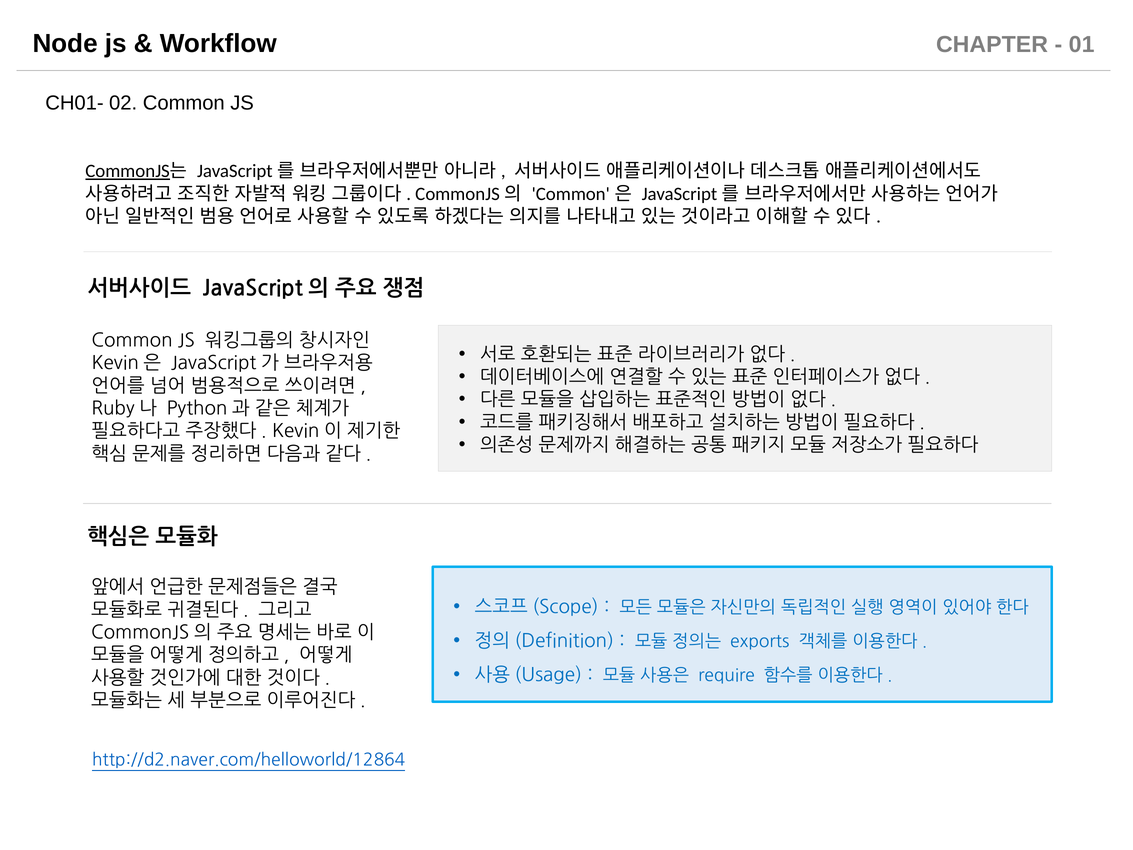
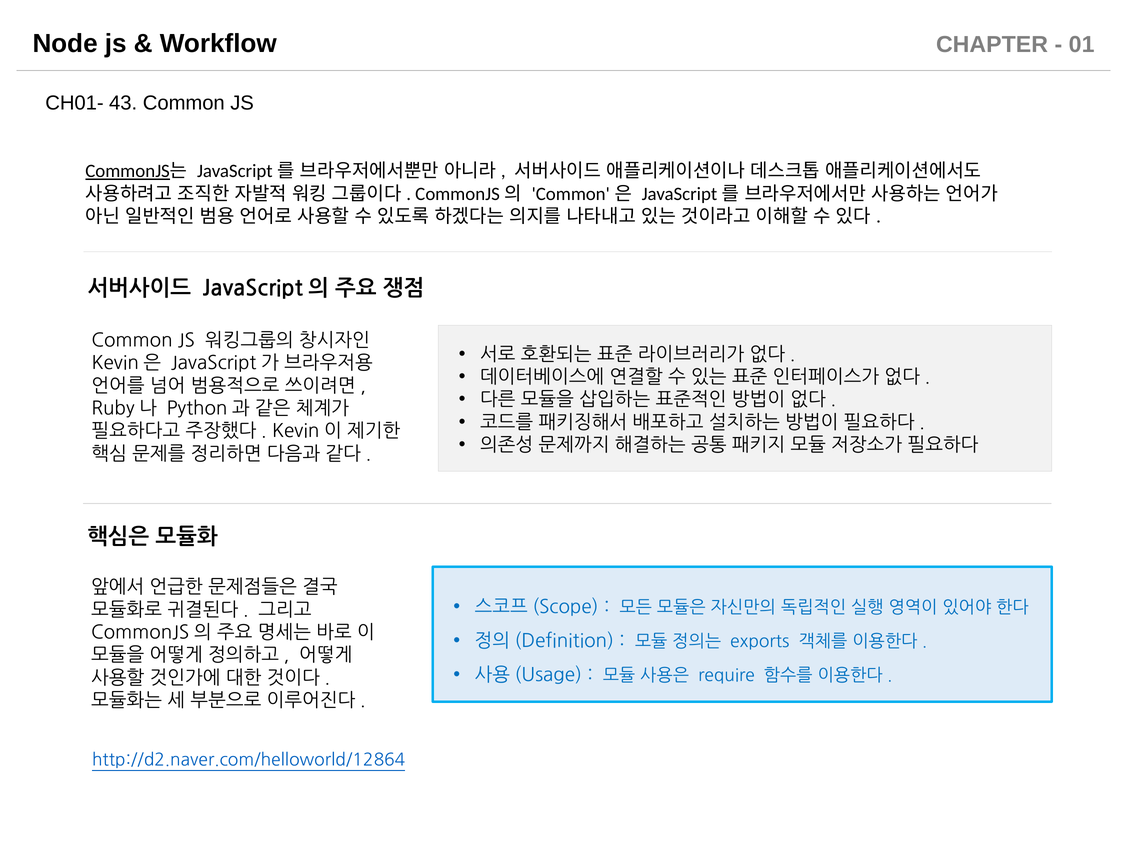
02: 02 -> 43 (123, 103)
